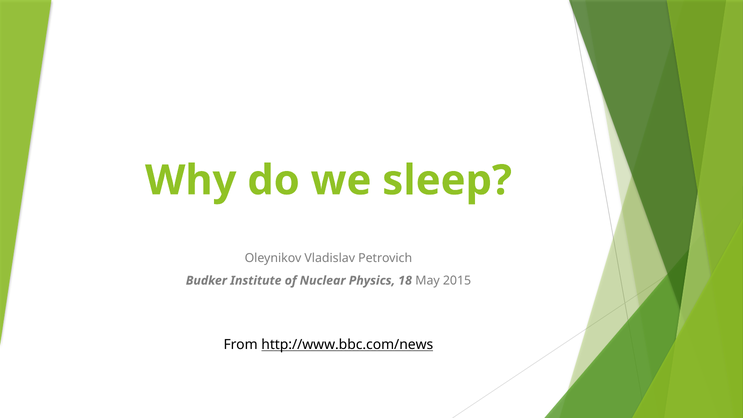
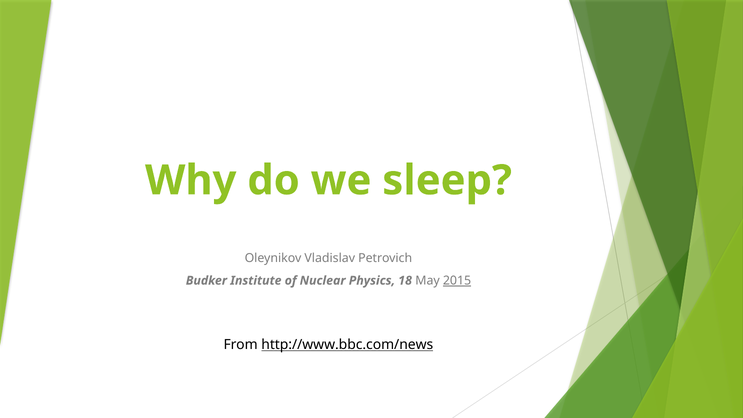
2015 underline: none -> present (457, 281)
